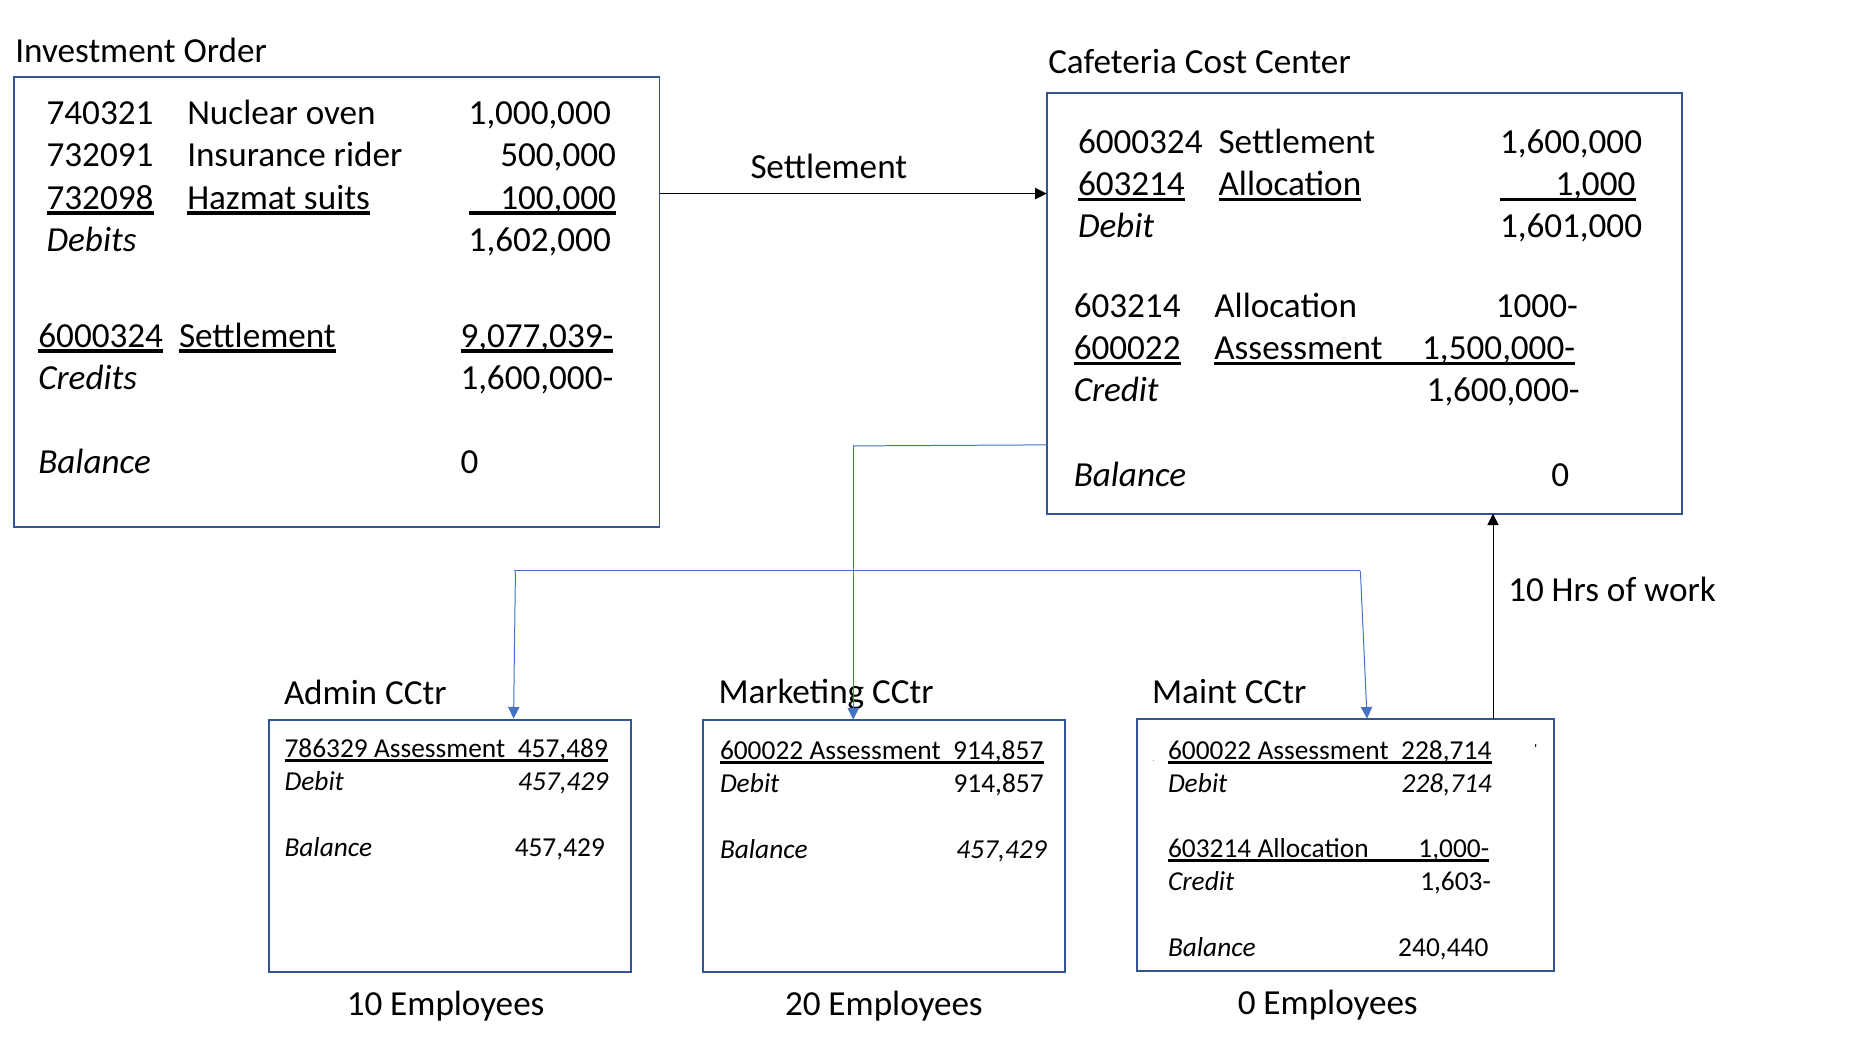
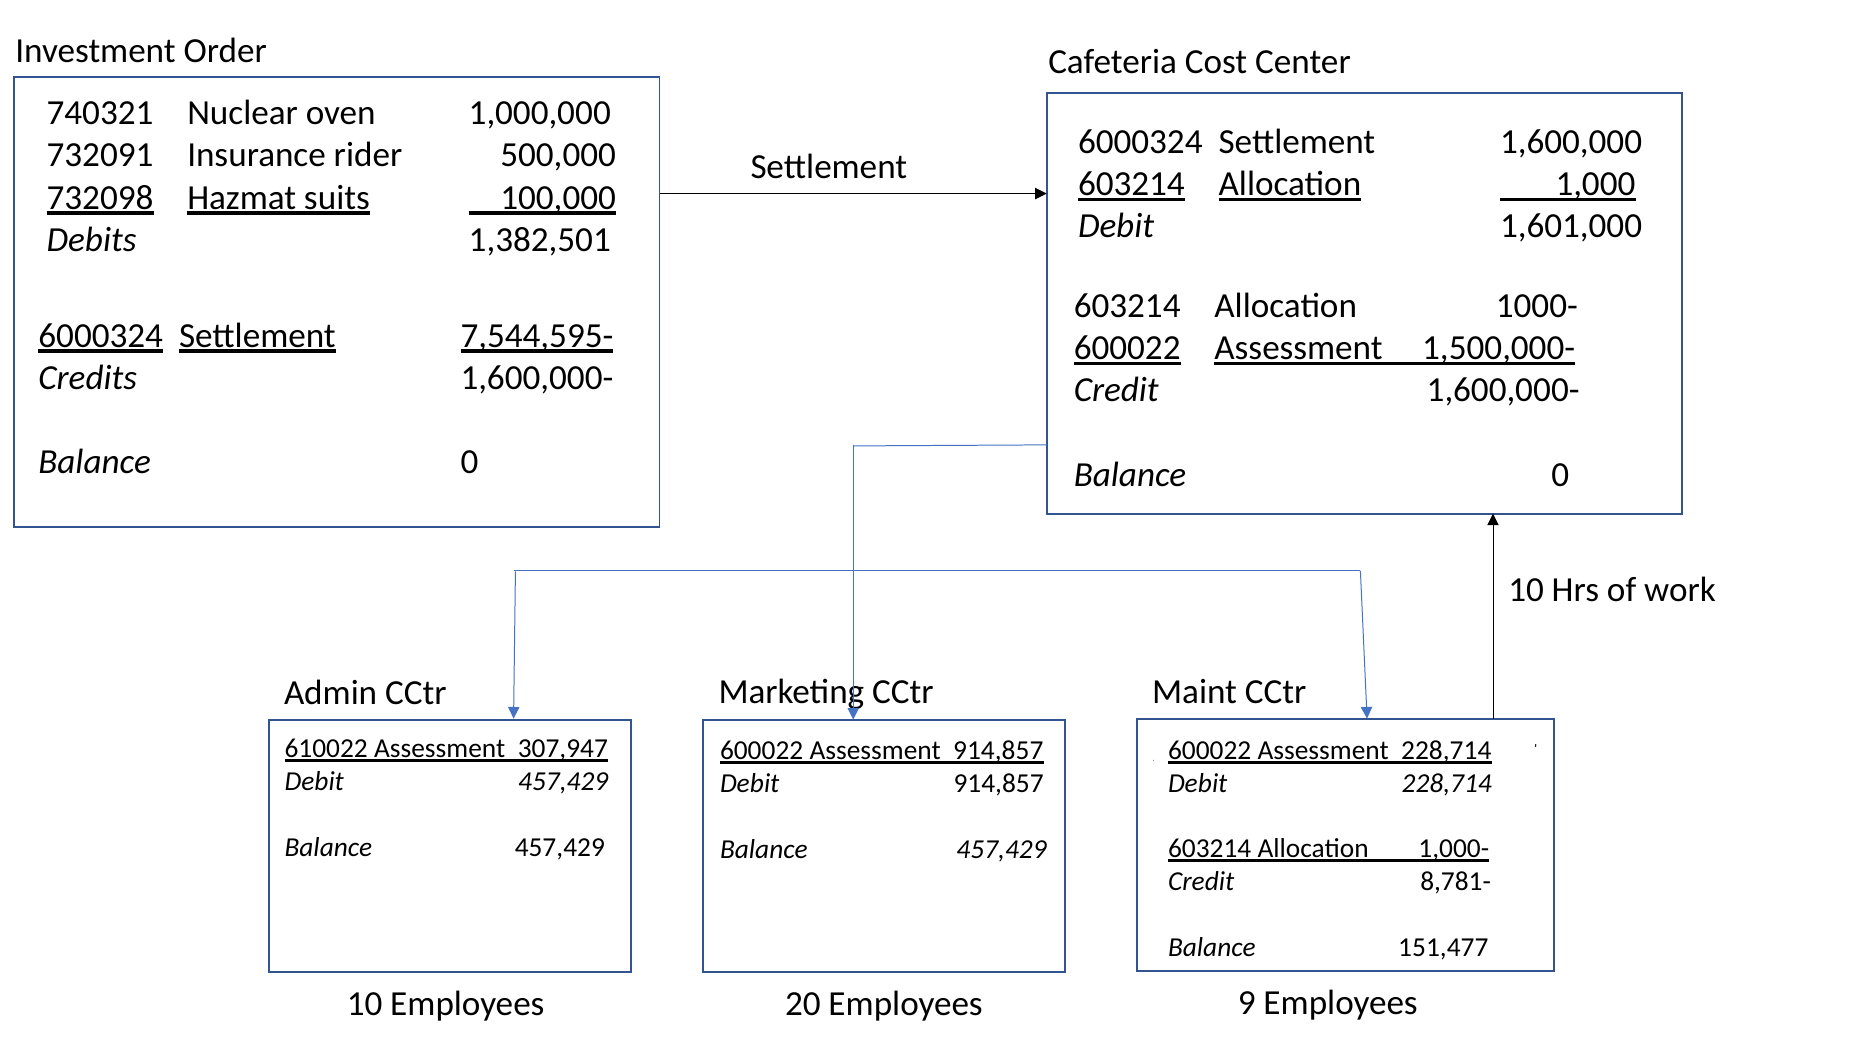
1,602,000: 1,602,000 -> 1,382,501 (540, 240)
9,077,039-: 9,077,039- -> 7,544,595- (537, 336)
786329: 786329 -> 610022 (326, 749)
457,489: 457,489 -> 307,947 (563, 749)
1,603-: 1,603- -> 8,781- (1456, 882)
240,440: 240,440 -> 151,477 (1443, 948)
Employees 0: 0 -> 9 (1247, 1003)
